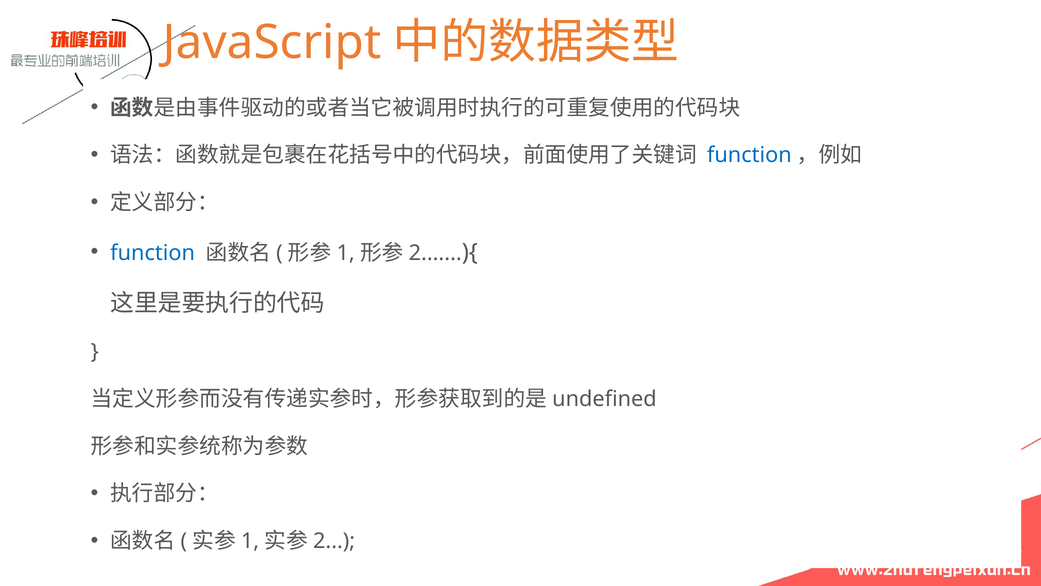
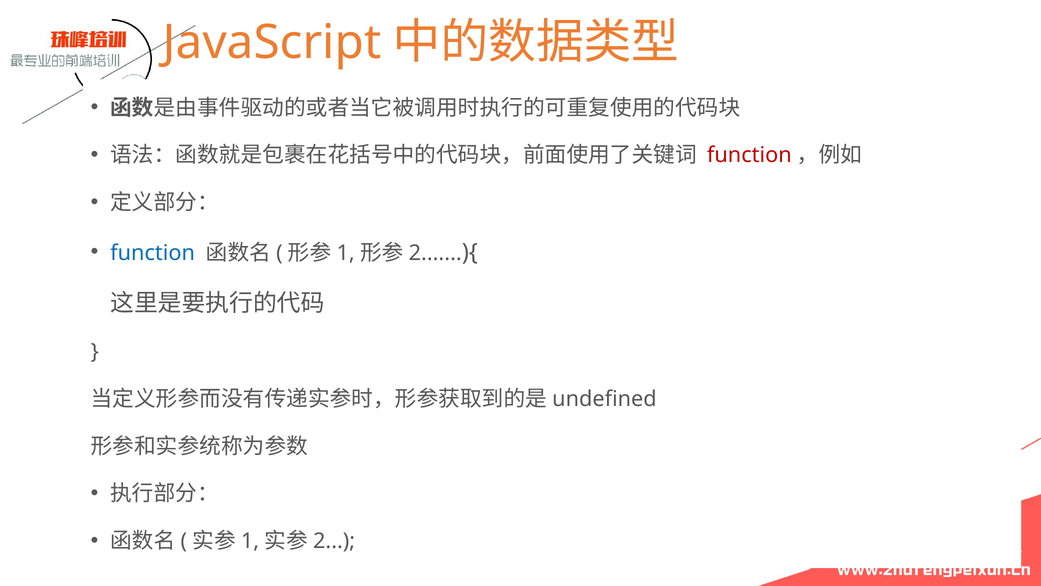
function colour: blue -> red (749, 155)
